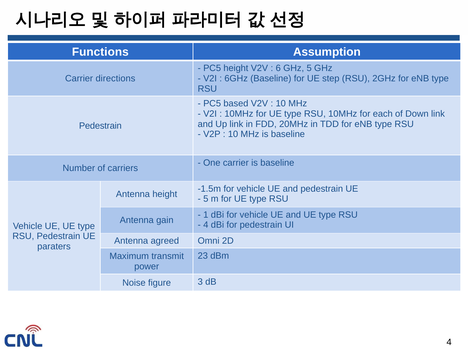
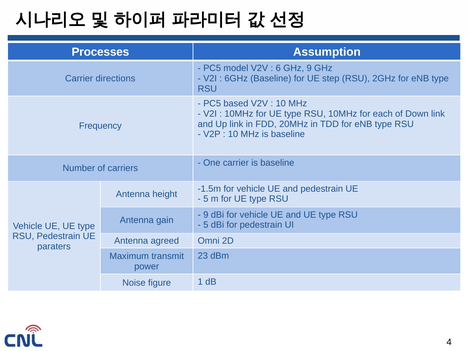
Functions: Functions -> Processes (100, 52)
PC5 height: height -> model (236, 68)
GHz 5: 5 -> 9 (309, 68)
Pedestrain: Pedestrain -> Frequency (100, 126)
1: 1 -> 9 (206, 215)
4: 4 -> 5 (206, 225)
3: 3 -> 1 (200, 282)
